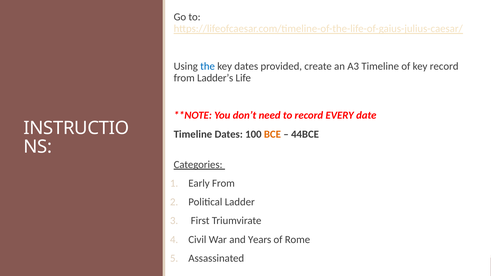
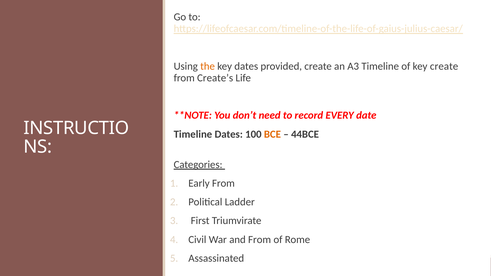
the colour: blue -> orange (208, 66)
key record: record -> create (444, 66)
Ladder’s: Ladder’s -> Create’s (215, 78)
and Years: Years -> From (260, 240)
